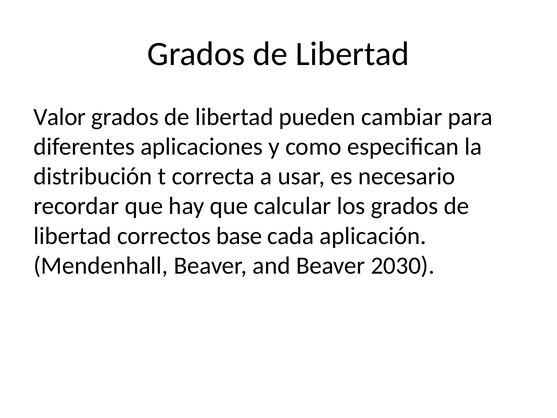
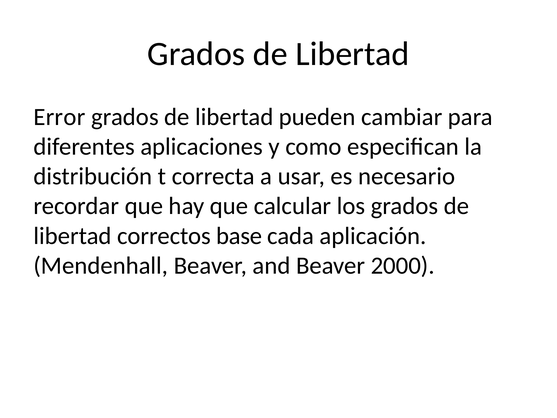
Valor: Valor -> Error (59, 117)
2030: 2030 -> 2000 (403, 265)
